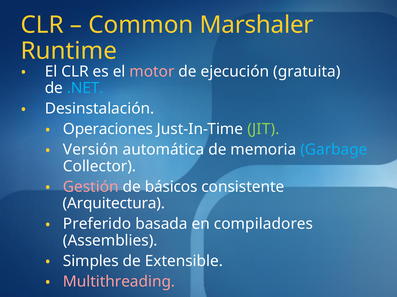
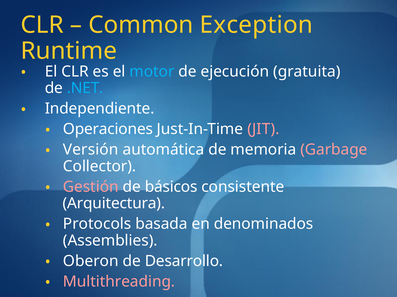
Marshaler: Marshaler -> Exception (256, 25)
motor colour: pink -> light blue (152, 72)
Desinstalación: Desinstalación -> Independiente (100, 109)
JIT colour: light green -> pink (263, 129)
Garbage colour: light blue -> pink (334, 150)
Preferido: Preferido -> Protocols (97, 224)
compiladores: compiladores -> denominados (264, 224)
Simples: Simples -> Oberon (91, 262)
Extensible: Extensible -> Desarrollo (184, 262)
